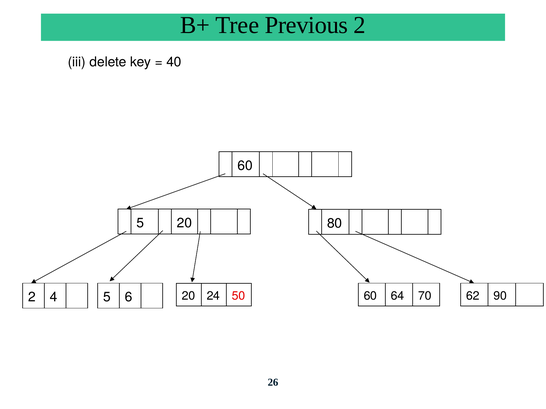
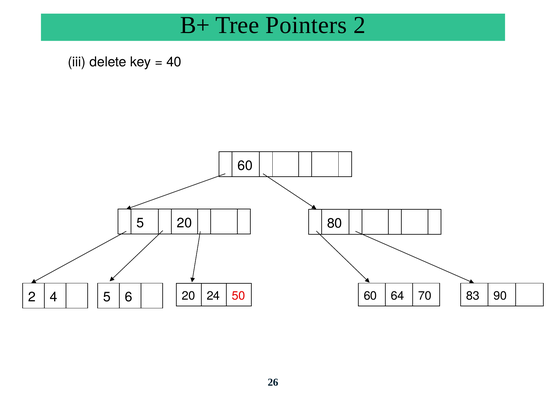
Previous: Previous -> Pointers (306, 25)
62: 62 -> 83 (473, 296)
